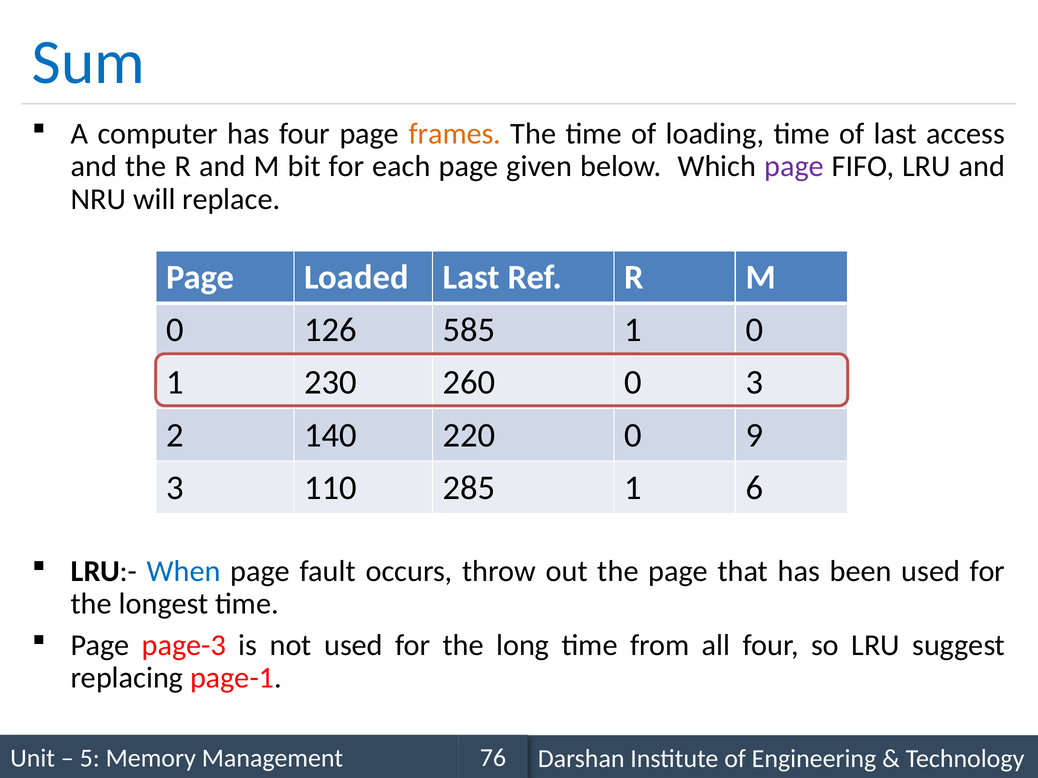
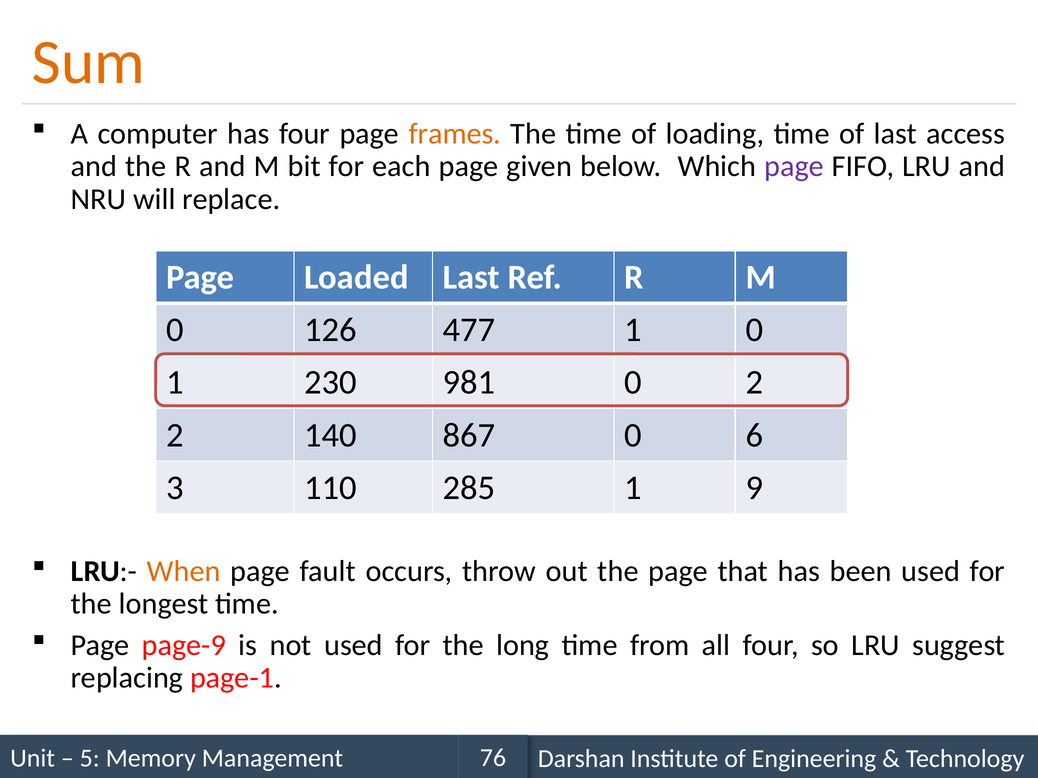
Sum colour: blue -> orange (88, 62)
585: 585 -> 477 (469, 330)
260: 260 -> 981 (469, 383)
0 3: 3 -> 2 (754, 383)
220: 220 -> 867 (469, 435)
9: 9 -> 6 (754, 435)
6: 6 -> 9 (754, 488)
When colour: blue -> orange (184, 571)
page-3: page-3 -> page-9 (184, 645)
